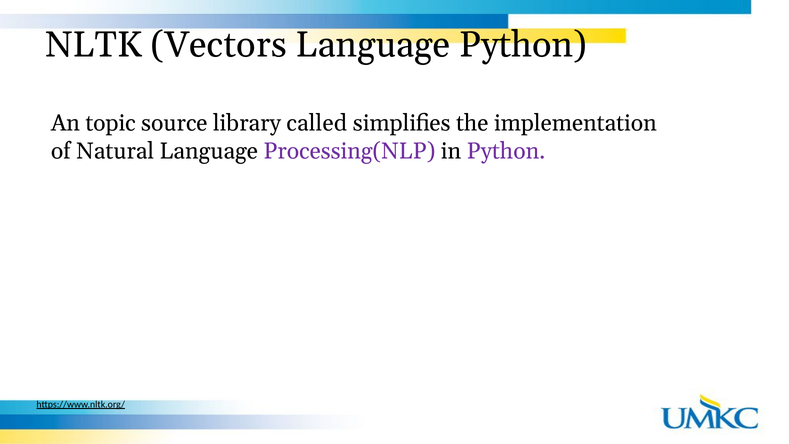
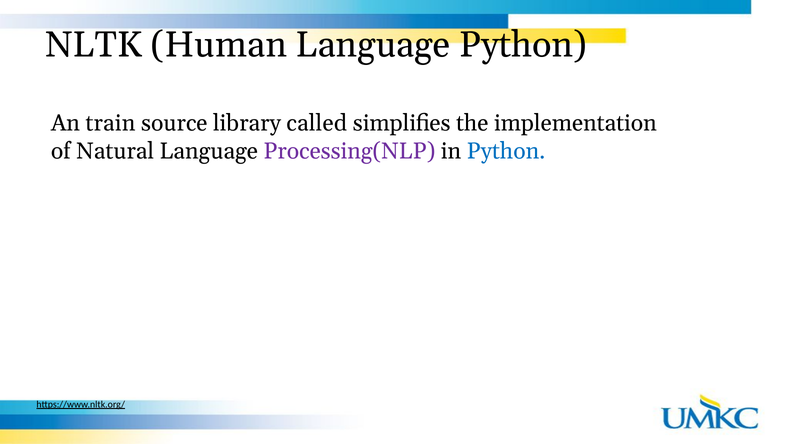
Vectors: Vectors -> Human (219, 45)
topic: topic -> train (110, 123)
Python colour: purple -> blue (506, 151)
